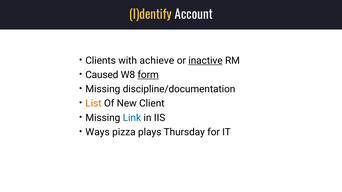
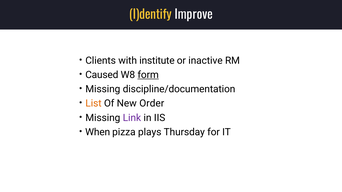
Account: Account -> Improve (194, 15)
achieve: achieve -> institute (157, 61)
inactive underline: present -> none (205, 61)
Client: Client -> Order (152, 104)
Link colour: blue -> purple (132, 118)
Ways: Ways -> When (98, 132)
